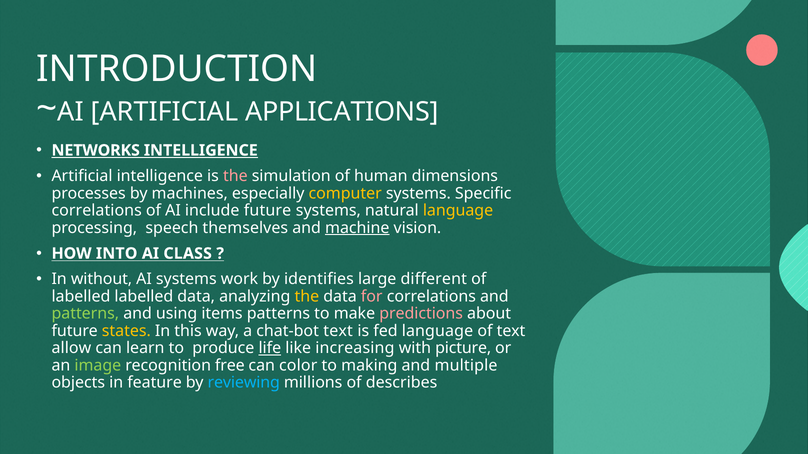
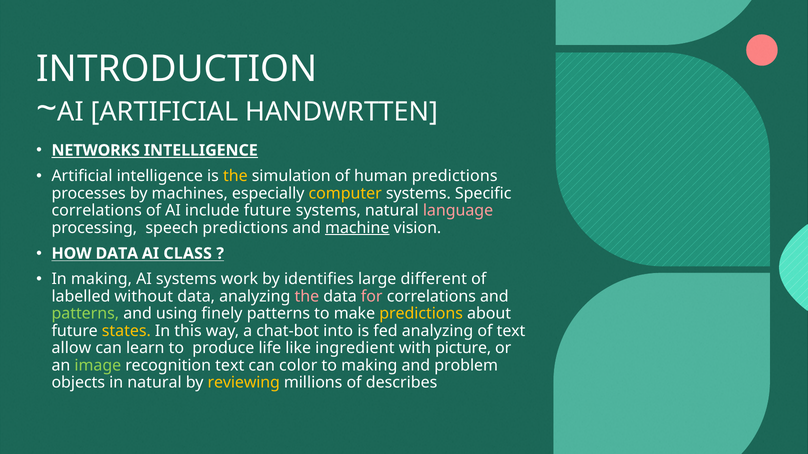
APPLICATIONS: APPLICATIONS -> HANDWRTTEN (342, 112)
the colour: pink -> yellow (235, 176)
human dimensions: dimensions -> predictions (455, 176)
language colour: yellow -> pink (458, 211)
speech themselves: themselves -> predictions (245, 228)
HOW INTO: INTO -> DATA (117, 254)
In without: without -> making (101, 279)
labelled labelled: labelled -> without (144, 297)
the colour: yellow -> pink (307, 297)
items: items -> finely (222, 314)
predictions colour: pink -> yellow (421, 314)
chat-bot text: text -> into (338, 331)
fed language: language -> analyzing (438, 331)
life underline: present -> none (270, 349)
increasing: increasing -> ingredient (355, 349)
recognition free: free -> text (230, 366)
multiple: multiple -> problem (466, 366)
in feature: feature -> natural (154, 383)
reviewing colour: light blue -> yellow (244, 383)
